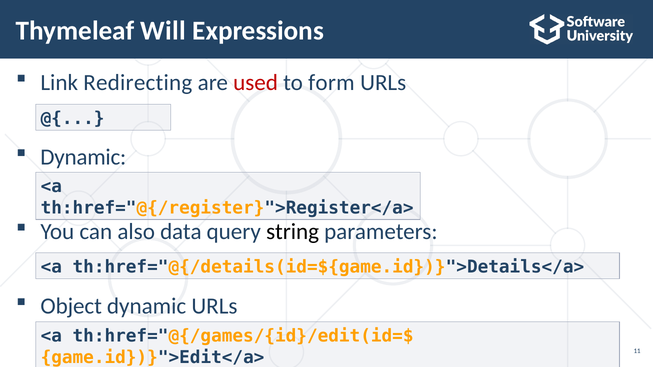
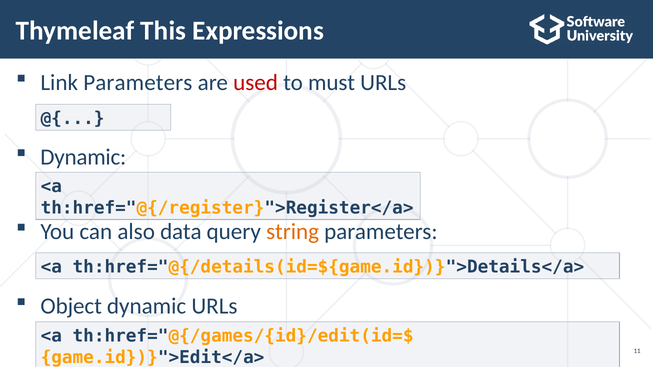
Will: Will -> This (163, 31)
Link Redirecting: Redirecting -> Parameters (138, 83)
form: form -> must (332, 83)
string colour: black -> orange (293, 232)
